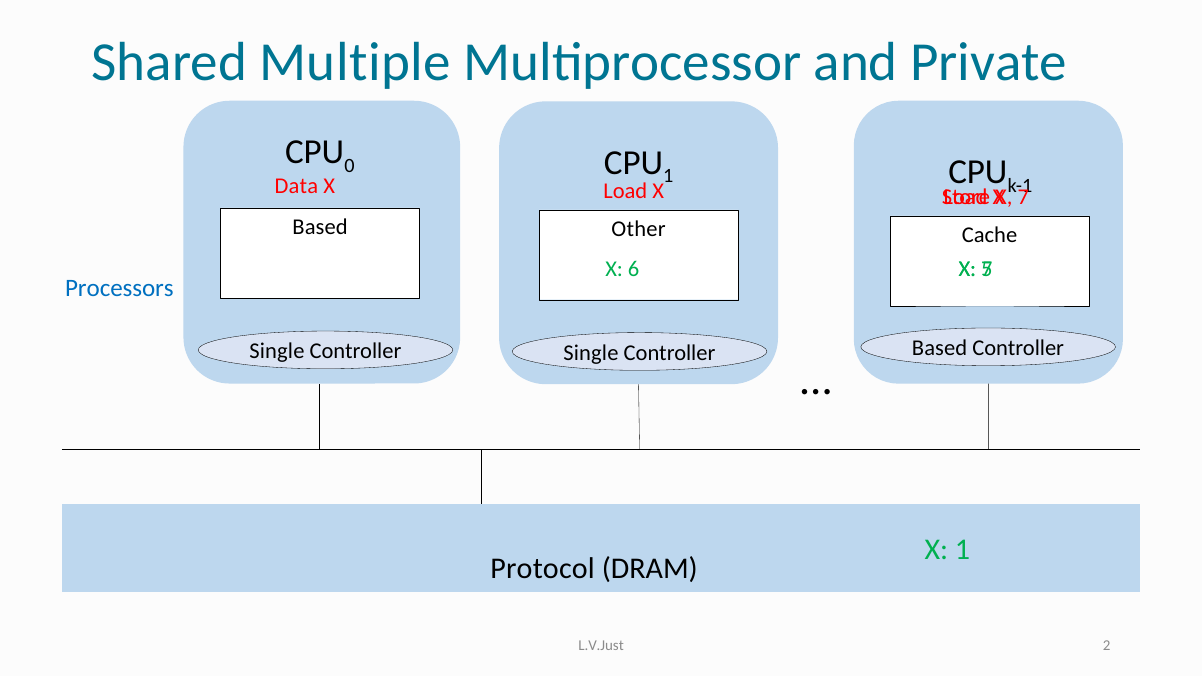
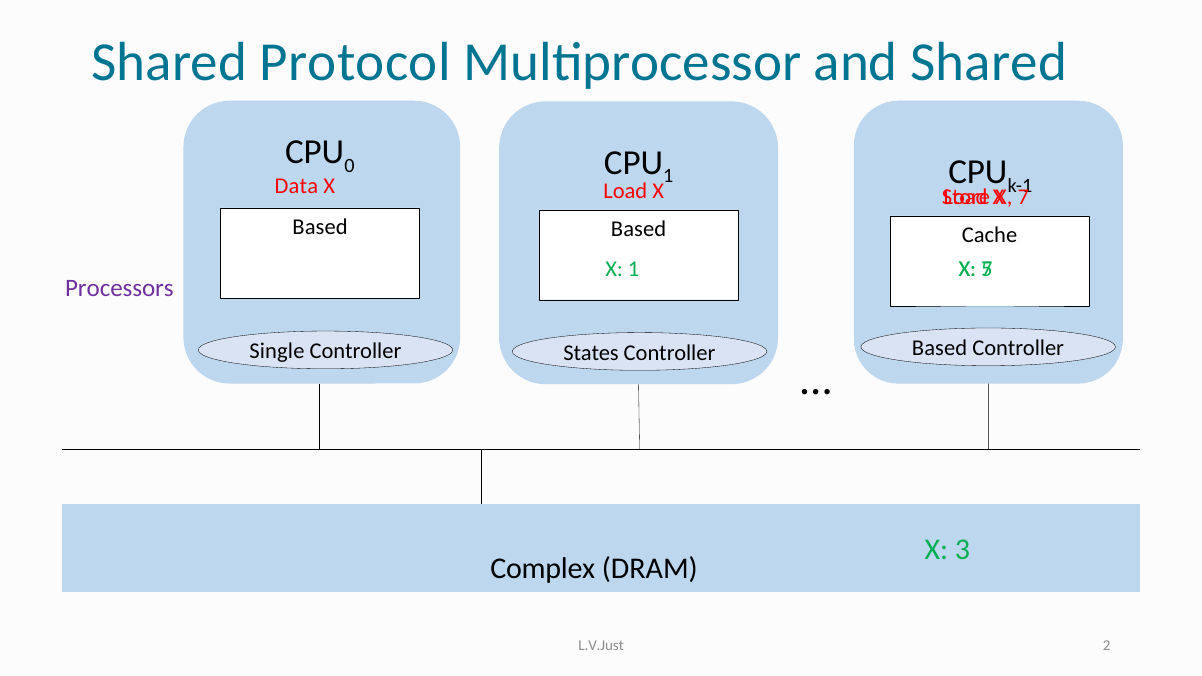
Multiple: Multiple -> Protocol (355, 63)
and Private: Private -> Shared (989, 63)
Other: Other -> Based (639, 229)
X 6: 6 -> 1 (634, 269)
Processors colour: blue -> purple (119, 289)
Single: Single -> States (591, 353)
X 1: 1 -> 3 (963, 550)
Protocol: Protocol -> Complex (543, 568)
